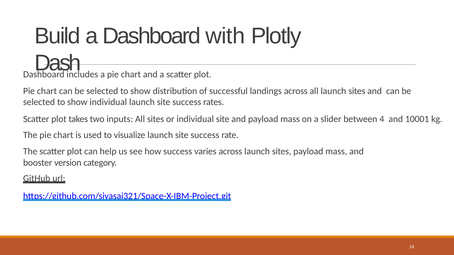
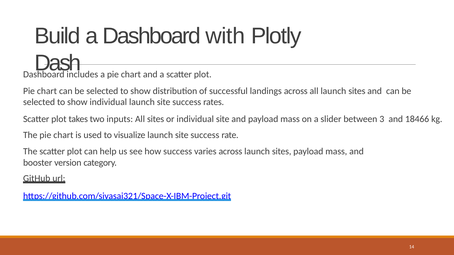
4: 4 -> 3 (382, 119)
10001: 10001 -> 18466 (417, 119)
